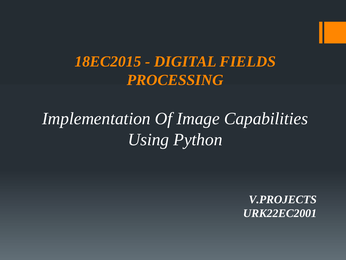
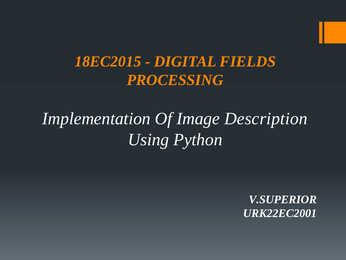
Capabilities: Capabilities -> Description (266, 119)
V.PROJECTS: V.PROJECTS -> V.SUPERIOR (283, 199)
